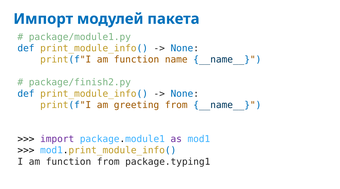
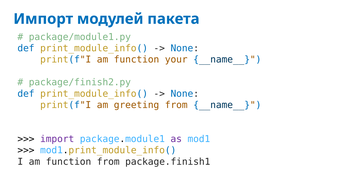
name: name -> your (176, 59)
package.typing1: package.typing1 -> package.finish1 (168, 161)
